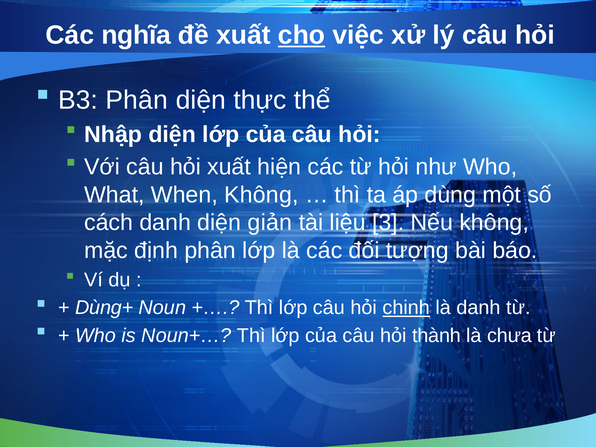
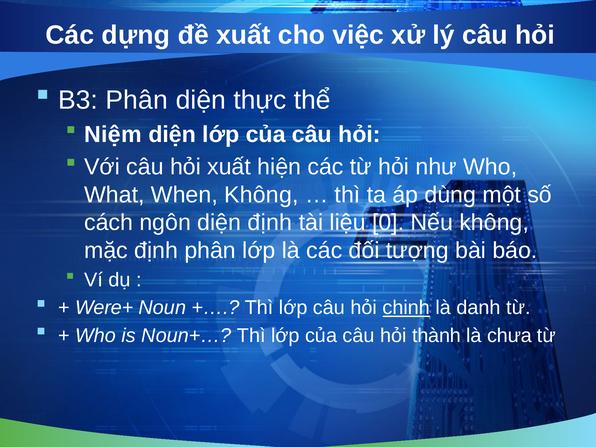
nghĩa: nghĩa -> dựng (136, 35)
cho underline: present -> none (301, 35)
Nhập: Nhập -> Niệm (113, 134)
cách danh: danh -> ngôn (165, 223)
diện giản: giản -> định (270, 223)
3: 3 -> 0 (388, 223)
Dùng+: Dùng+ -> Were+ (104, 308)
